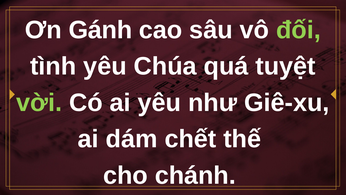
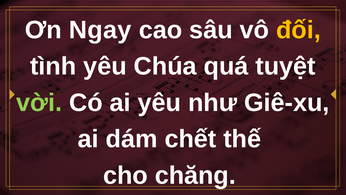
Gánh: Gánh -> Ngay (100, 30)
đối colour: light green -> yellow (298, 30)
chánh: chánh -> chăng (195, 175)
